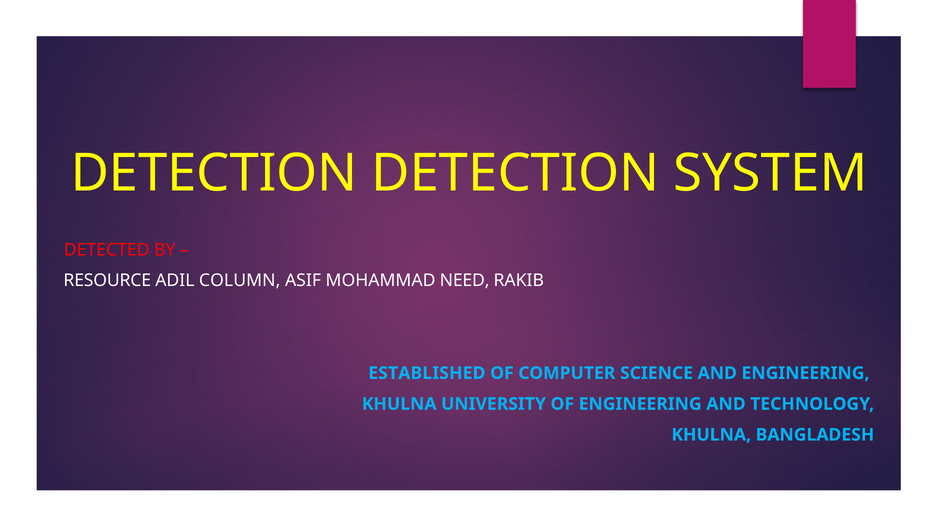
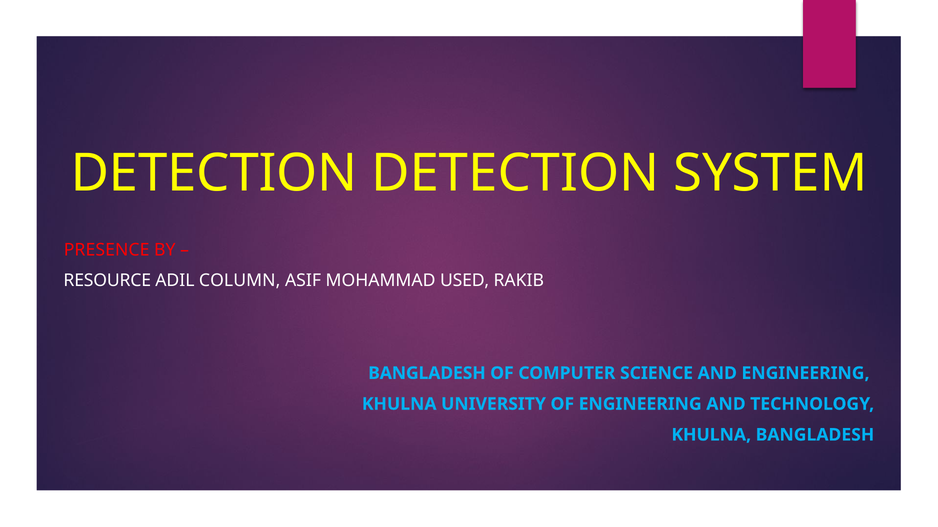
DETECTED: DETECTED -> PRESENCE (107, 250)
NEED: NEED -> USED (465, 281)
ESTABLISHED: ESTABLISHED -> BANGLADESH (427, 374)
